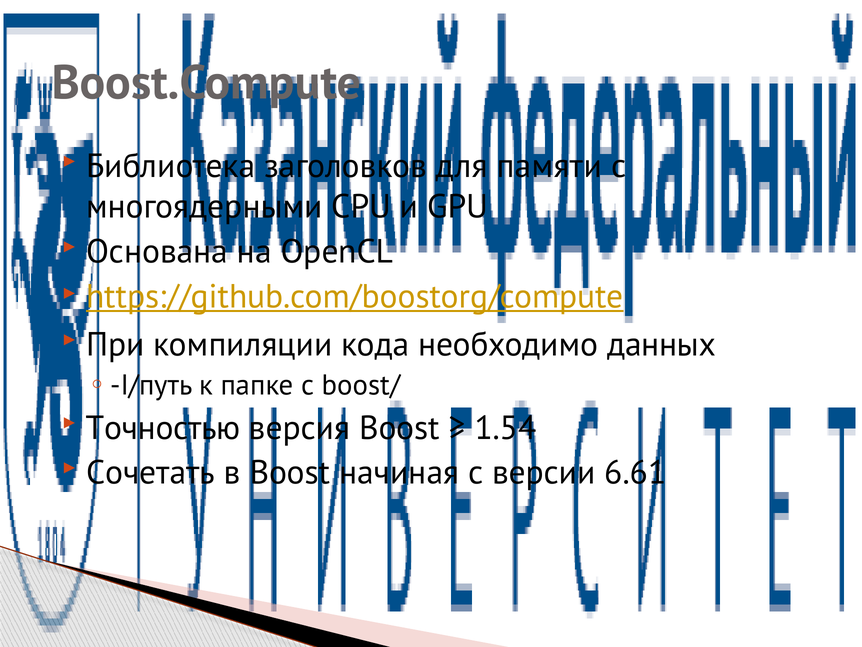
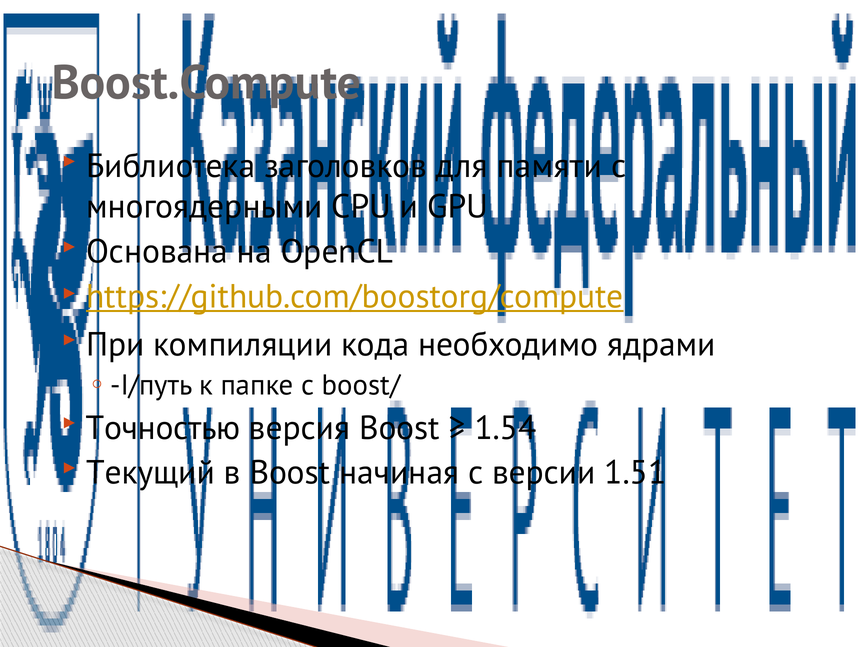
данных: данных -> ядрами (662, 344)
Сочетать: Сочетать -> Текущий (150, 473)
6.61: 6.61 -> 1.51 (635, 473)
